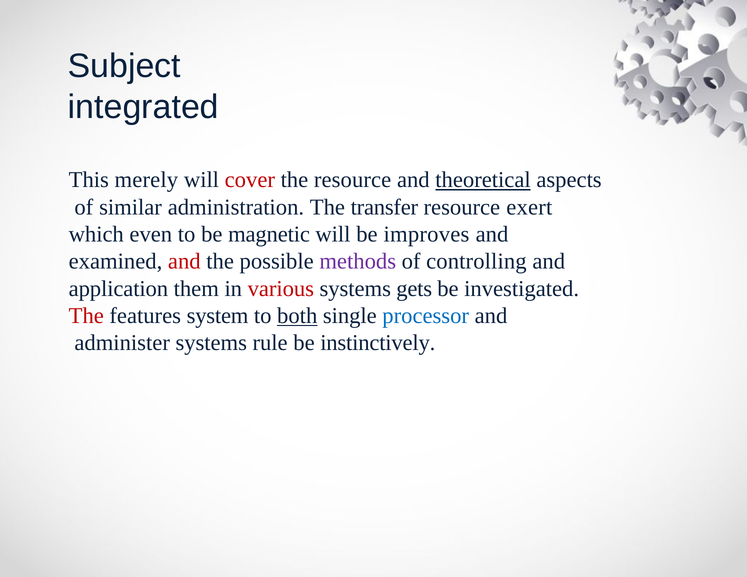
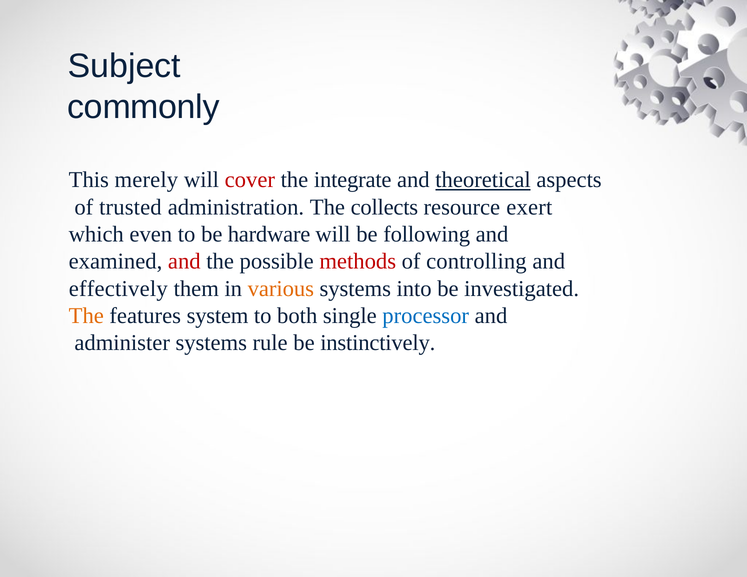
integrated: integrated -> commonly (144, 107)
the resource: resource -> integrate (353, 180)
similar: similar -> trusted (130, 207)
transfer: transfer -> collects (384, 207)
magnetic: magnetic -> hardware (269, 234)
improves: improves -> following (427, 234)
methods colour: purple -> red (358, 262)
application: application -> effectively (118, 289)
various colour: red -> orange (281, 289)
gets: gets -> into (414, 289)
The colour: red -> orange (86, 316)
both underline: present -> none (297, 316)
